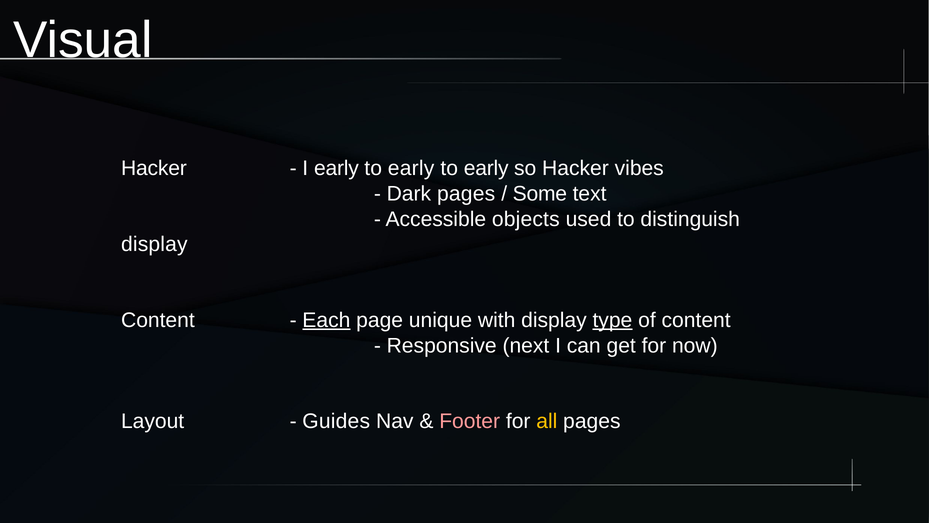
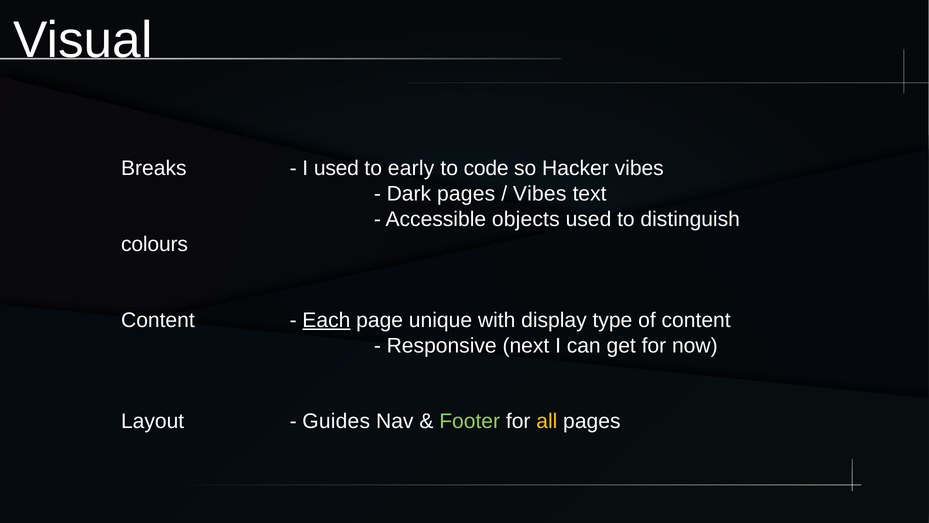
Hacker: Hacker -> Breaks (154, 168)
I early: early -> used (336, 168)
early: early -> code (486, 168)
Some: Some -> Vibes (540, 194)
display: display -> colours (155, 244)
type underline: present -> none (612, 320)
Footer colour: pink -> light green (470, 421)
